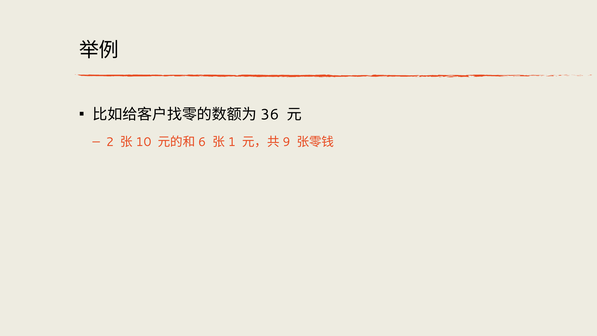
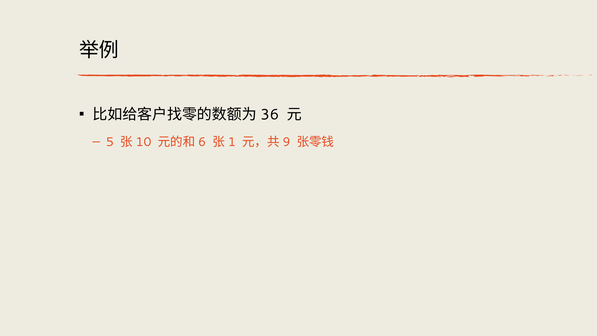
2: 2 -> 5 (110, 142)
